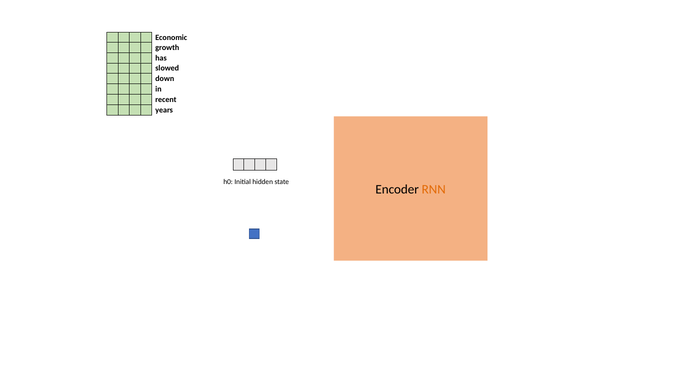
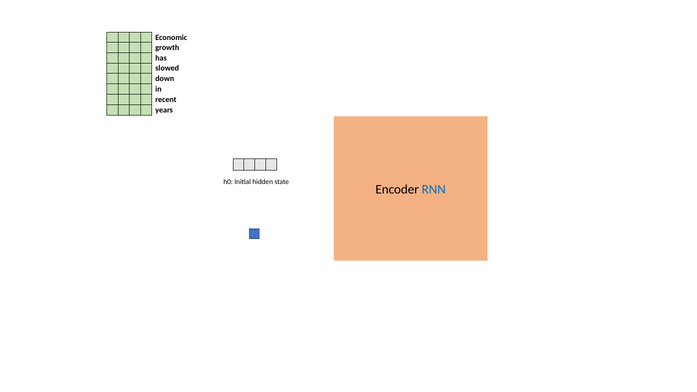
RNN colour: orange -> blue (434, 189)
